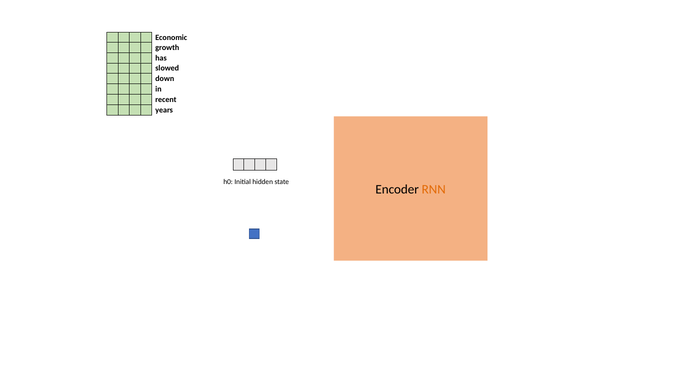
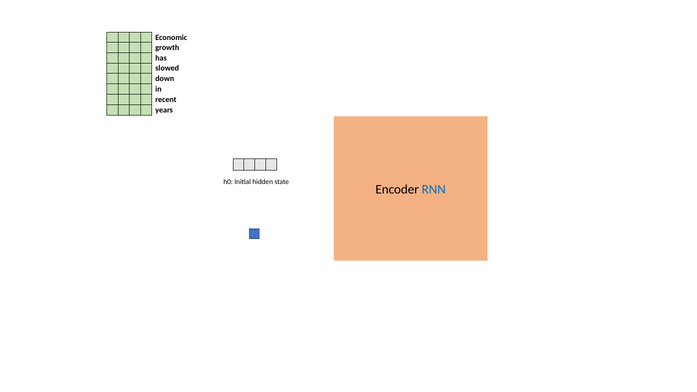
RNN colour: orange -> blue (434, 189)
